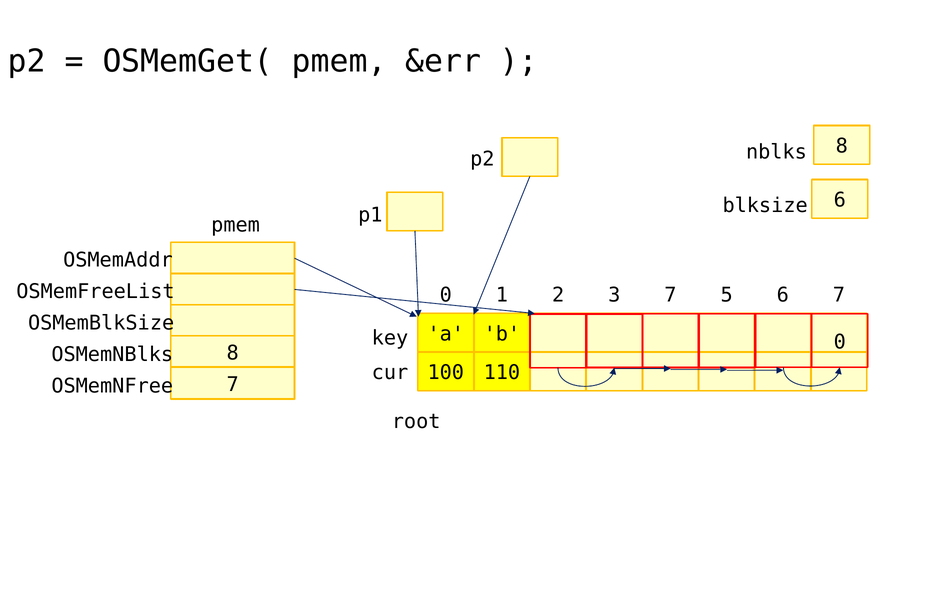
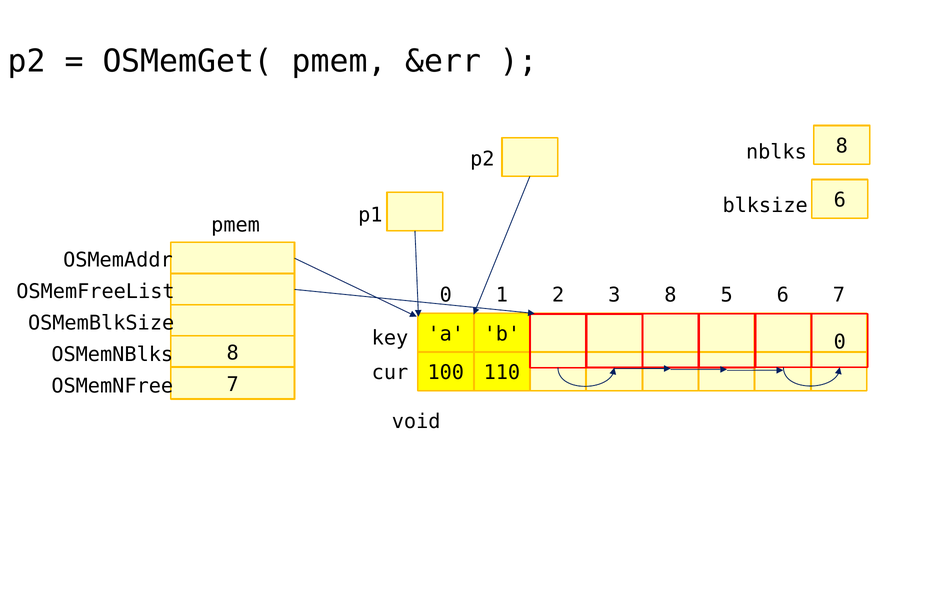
3 7: 7 -> 8 (670, 295)
root: root -> void (416, 422)
